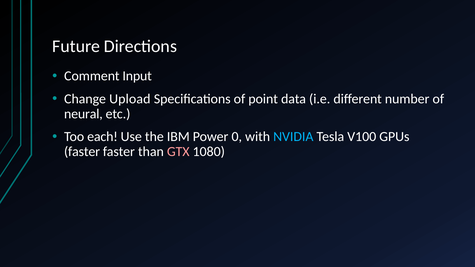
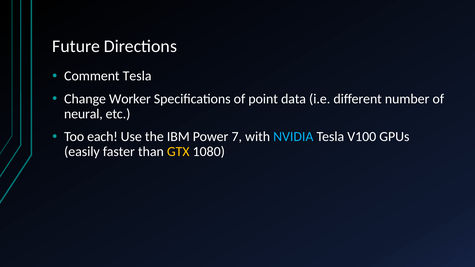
Comment Input: Input -> Tesla (137, 76)
Upload: Upload -> Worker (130, 99)
0: 0 -> 7 (237, 137)
faster: faster -> easily (82, 152)
GTX colour: pink -> yellow (178, 152)
